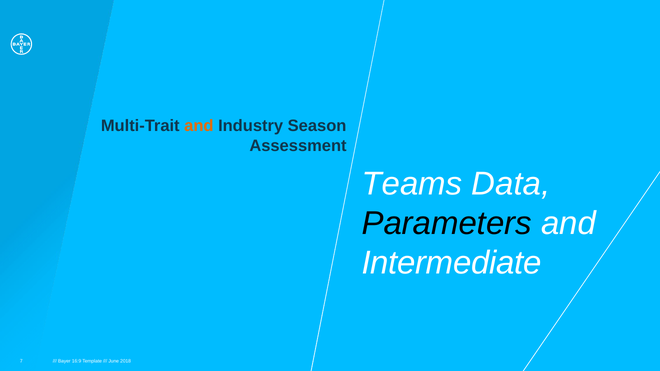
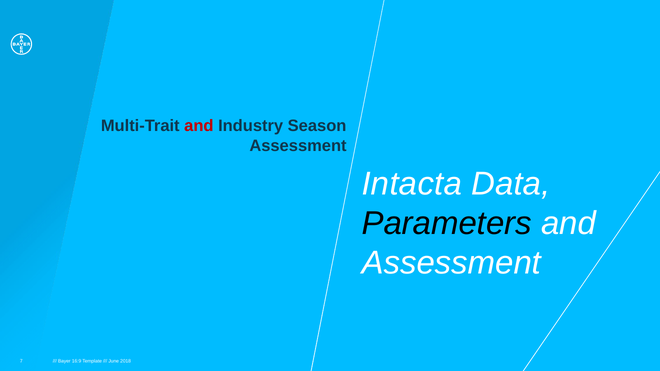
and colour: orange -> red (199, 126)
Teams: Teams -> Intacta (412, 184)
Intermediate: Intermediate -> Assessment (451, 263)
